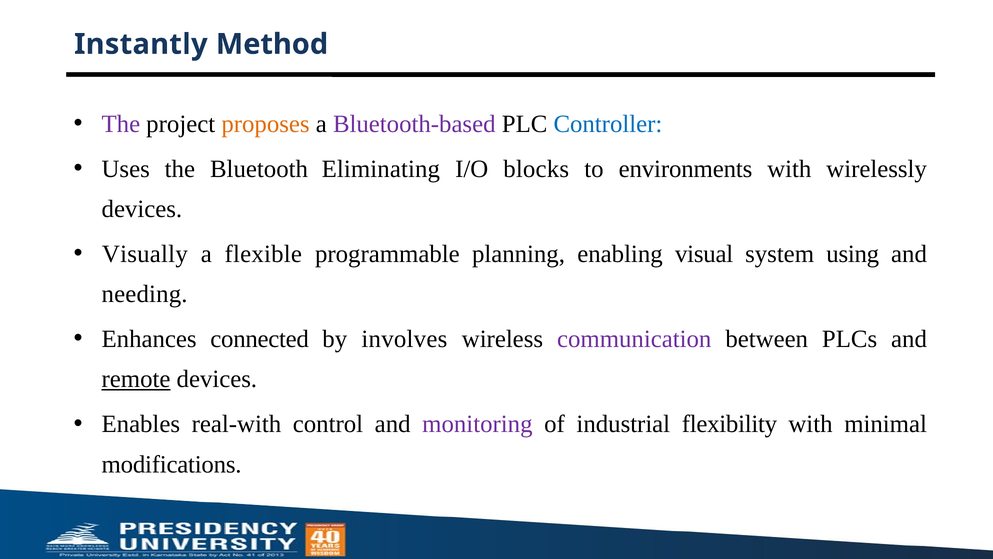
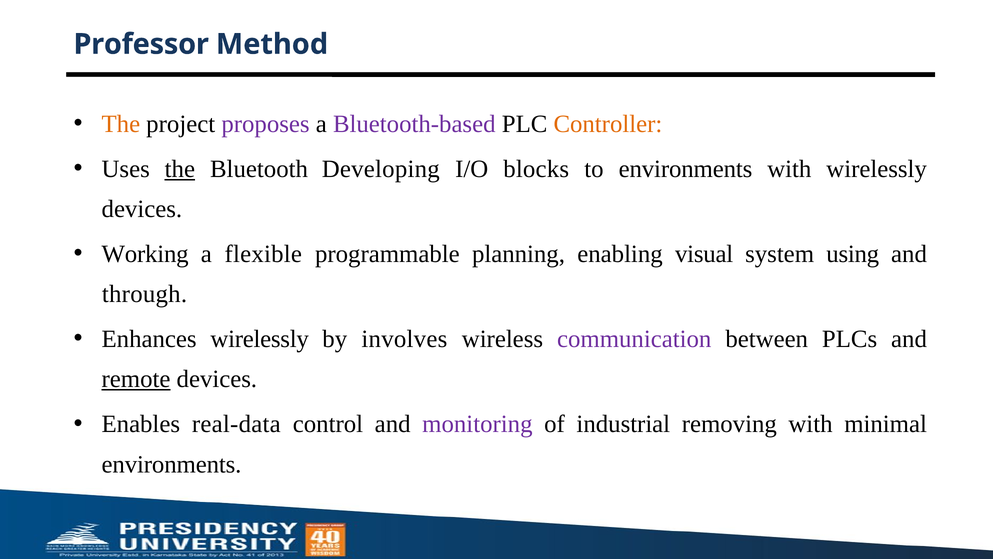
Instantly: Instantly -> Professor (141, 44)
The colour: purple -> orange (121, 124)
proposes colour: orange -> purple (266, 124)
Controller colour: blue -> orange (608, 124)
the underline: none -> present (180, 169)
Eliminating: Eliminating -> Developing (381, 169)
Visually: Visually -> Working (145, 254)
needing: needing -> through (145, 294)
Enhances connected: connected -> wirelessly (260, 339)
real-with: real-with -> real-data (236, 424)
flexibility: flexibility -> removing (729, 424)
modifications: modifications -> environments (172, 464)
